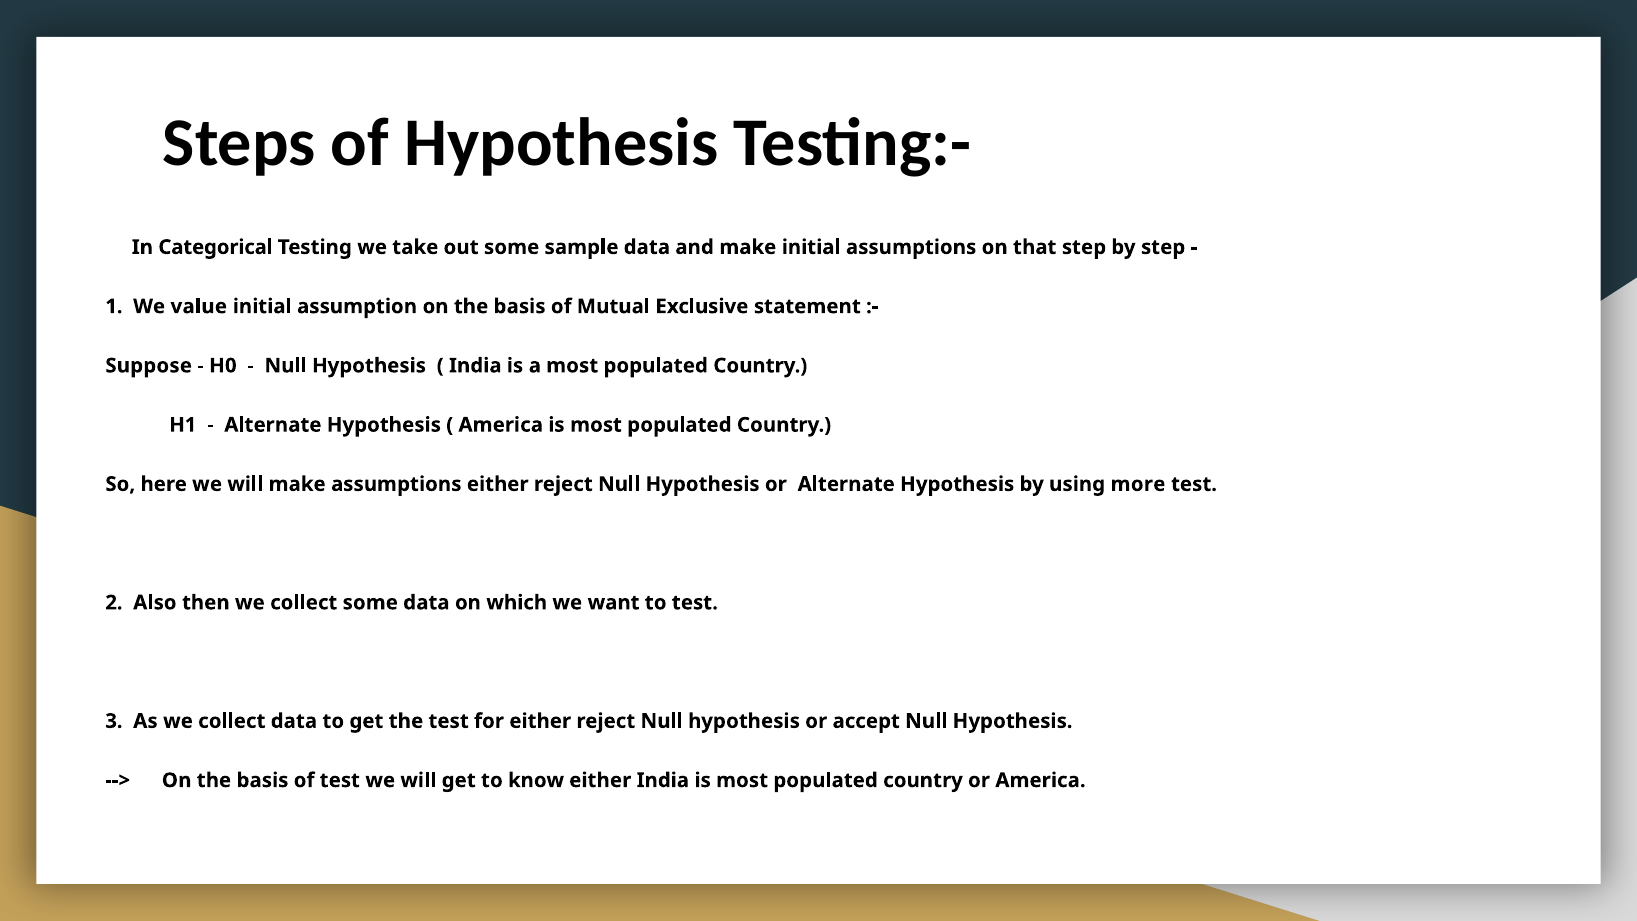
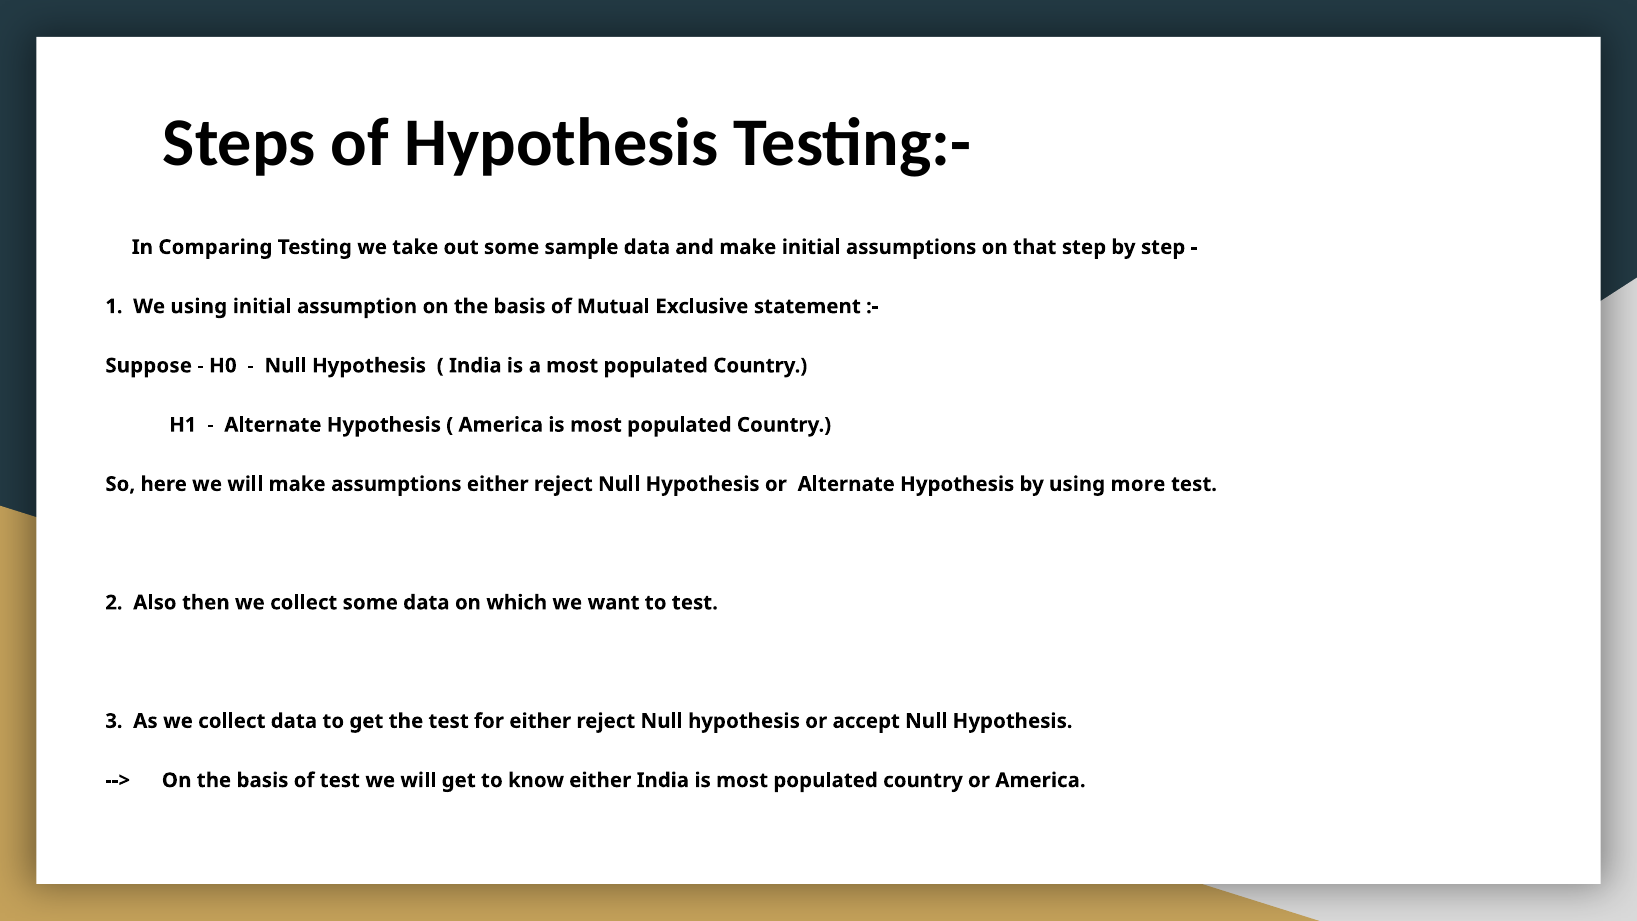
Categorical: Categorical -> Comparing (215, 247)
We value: value -> using (199, 306)
